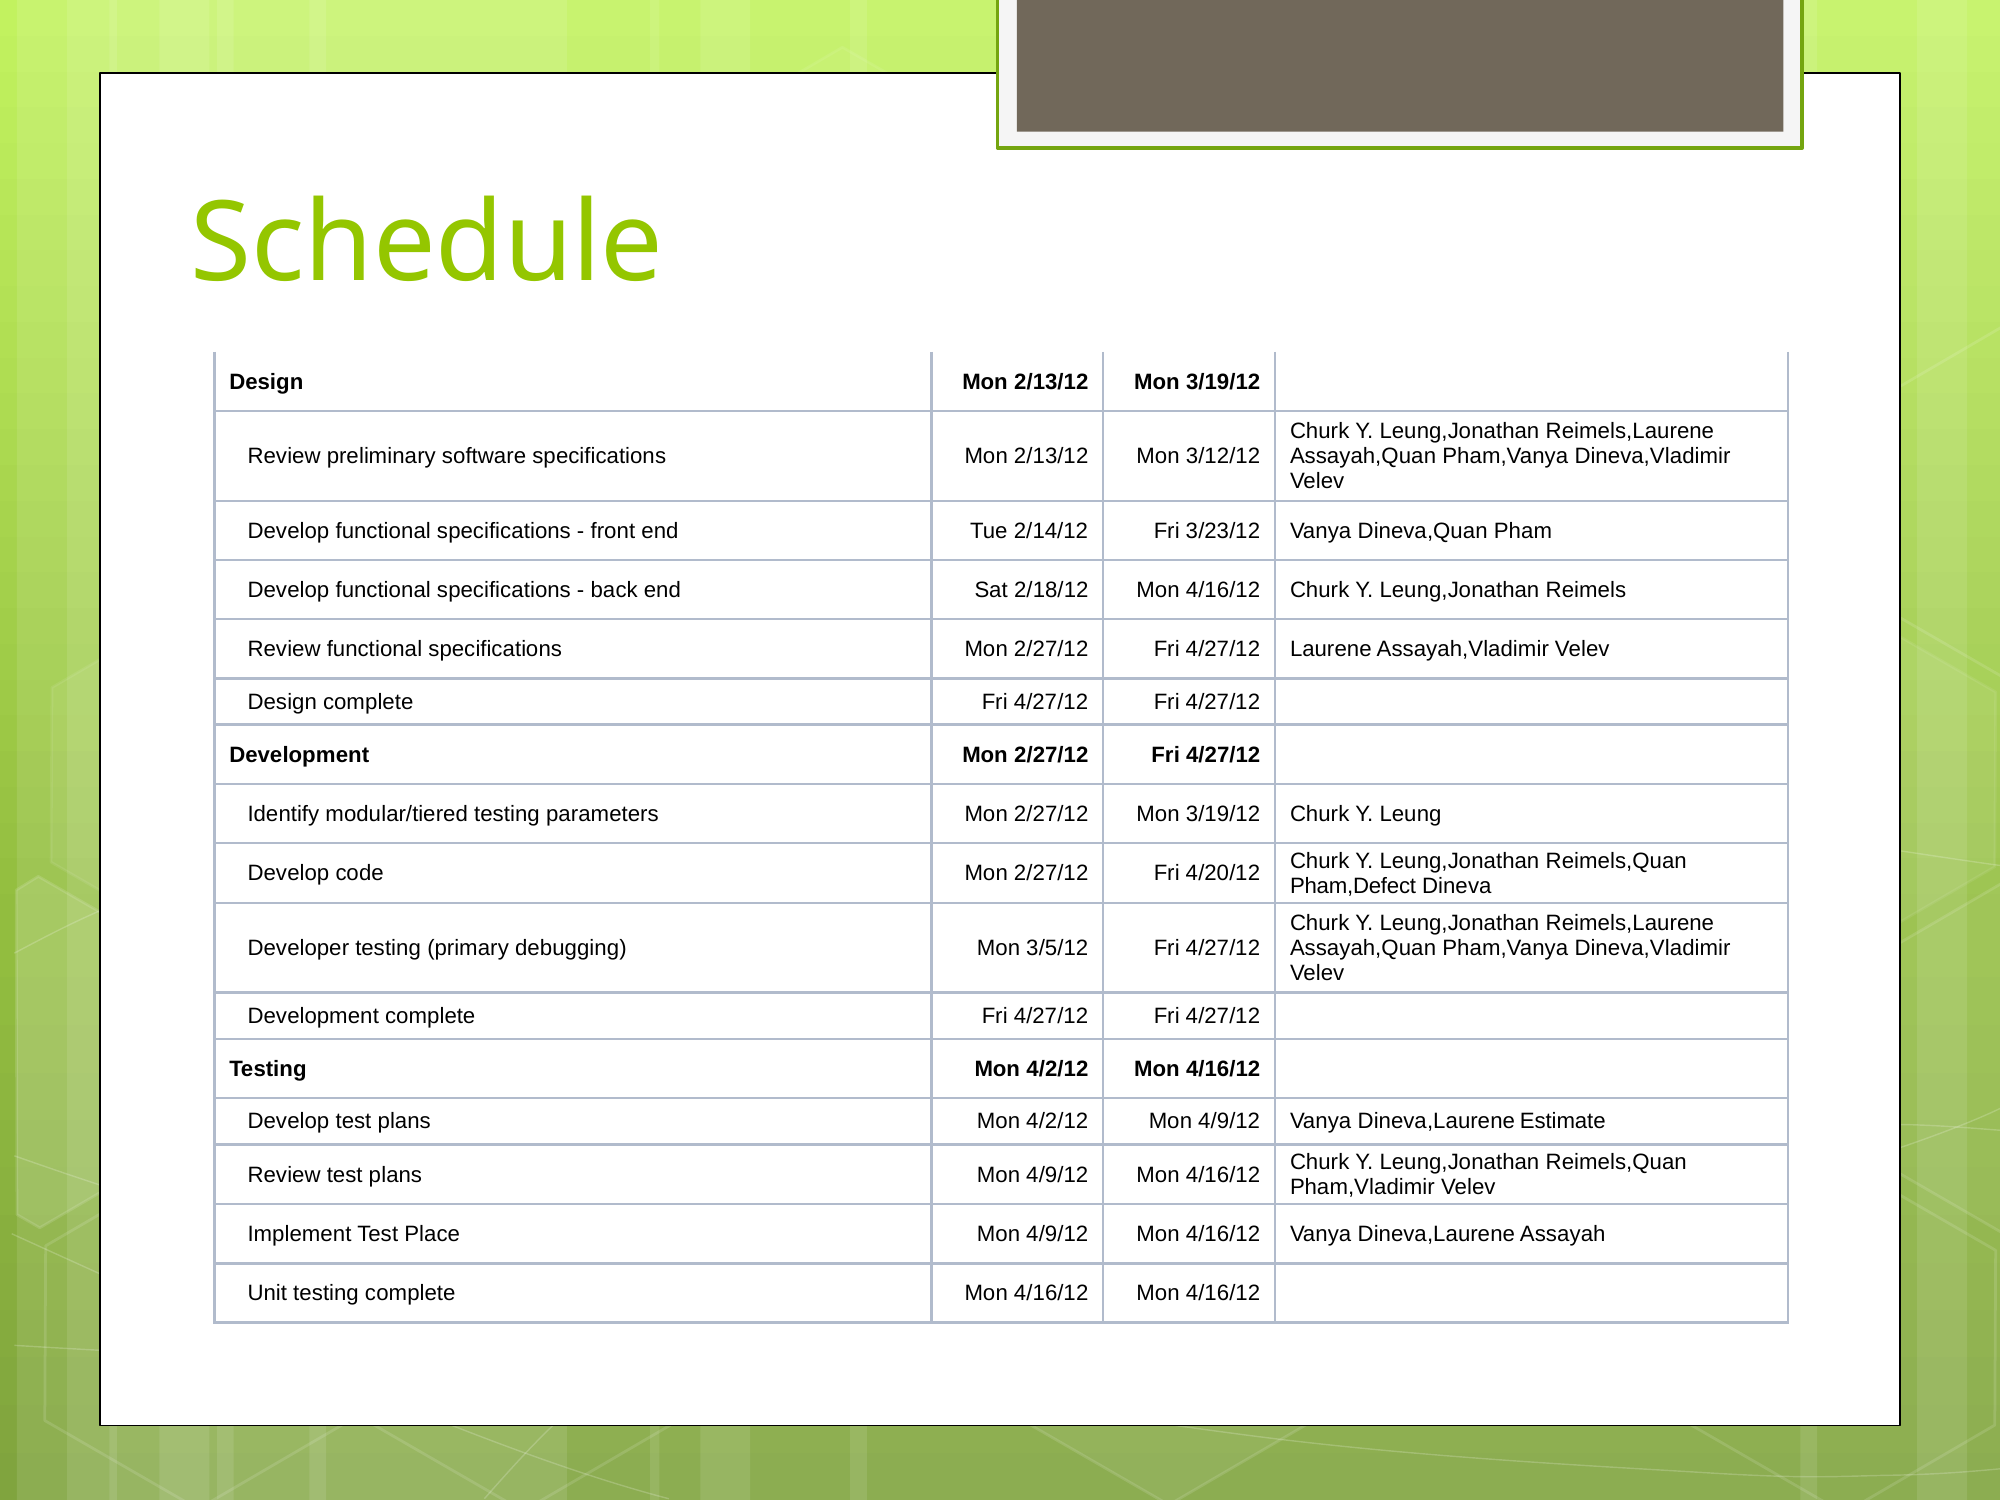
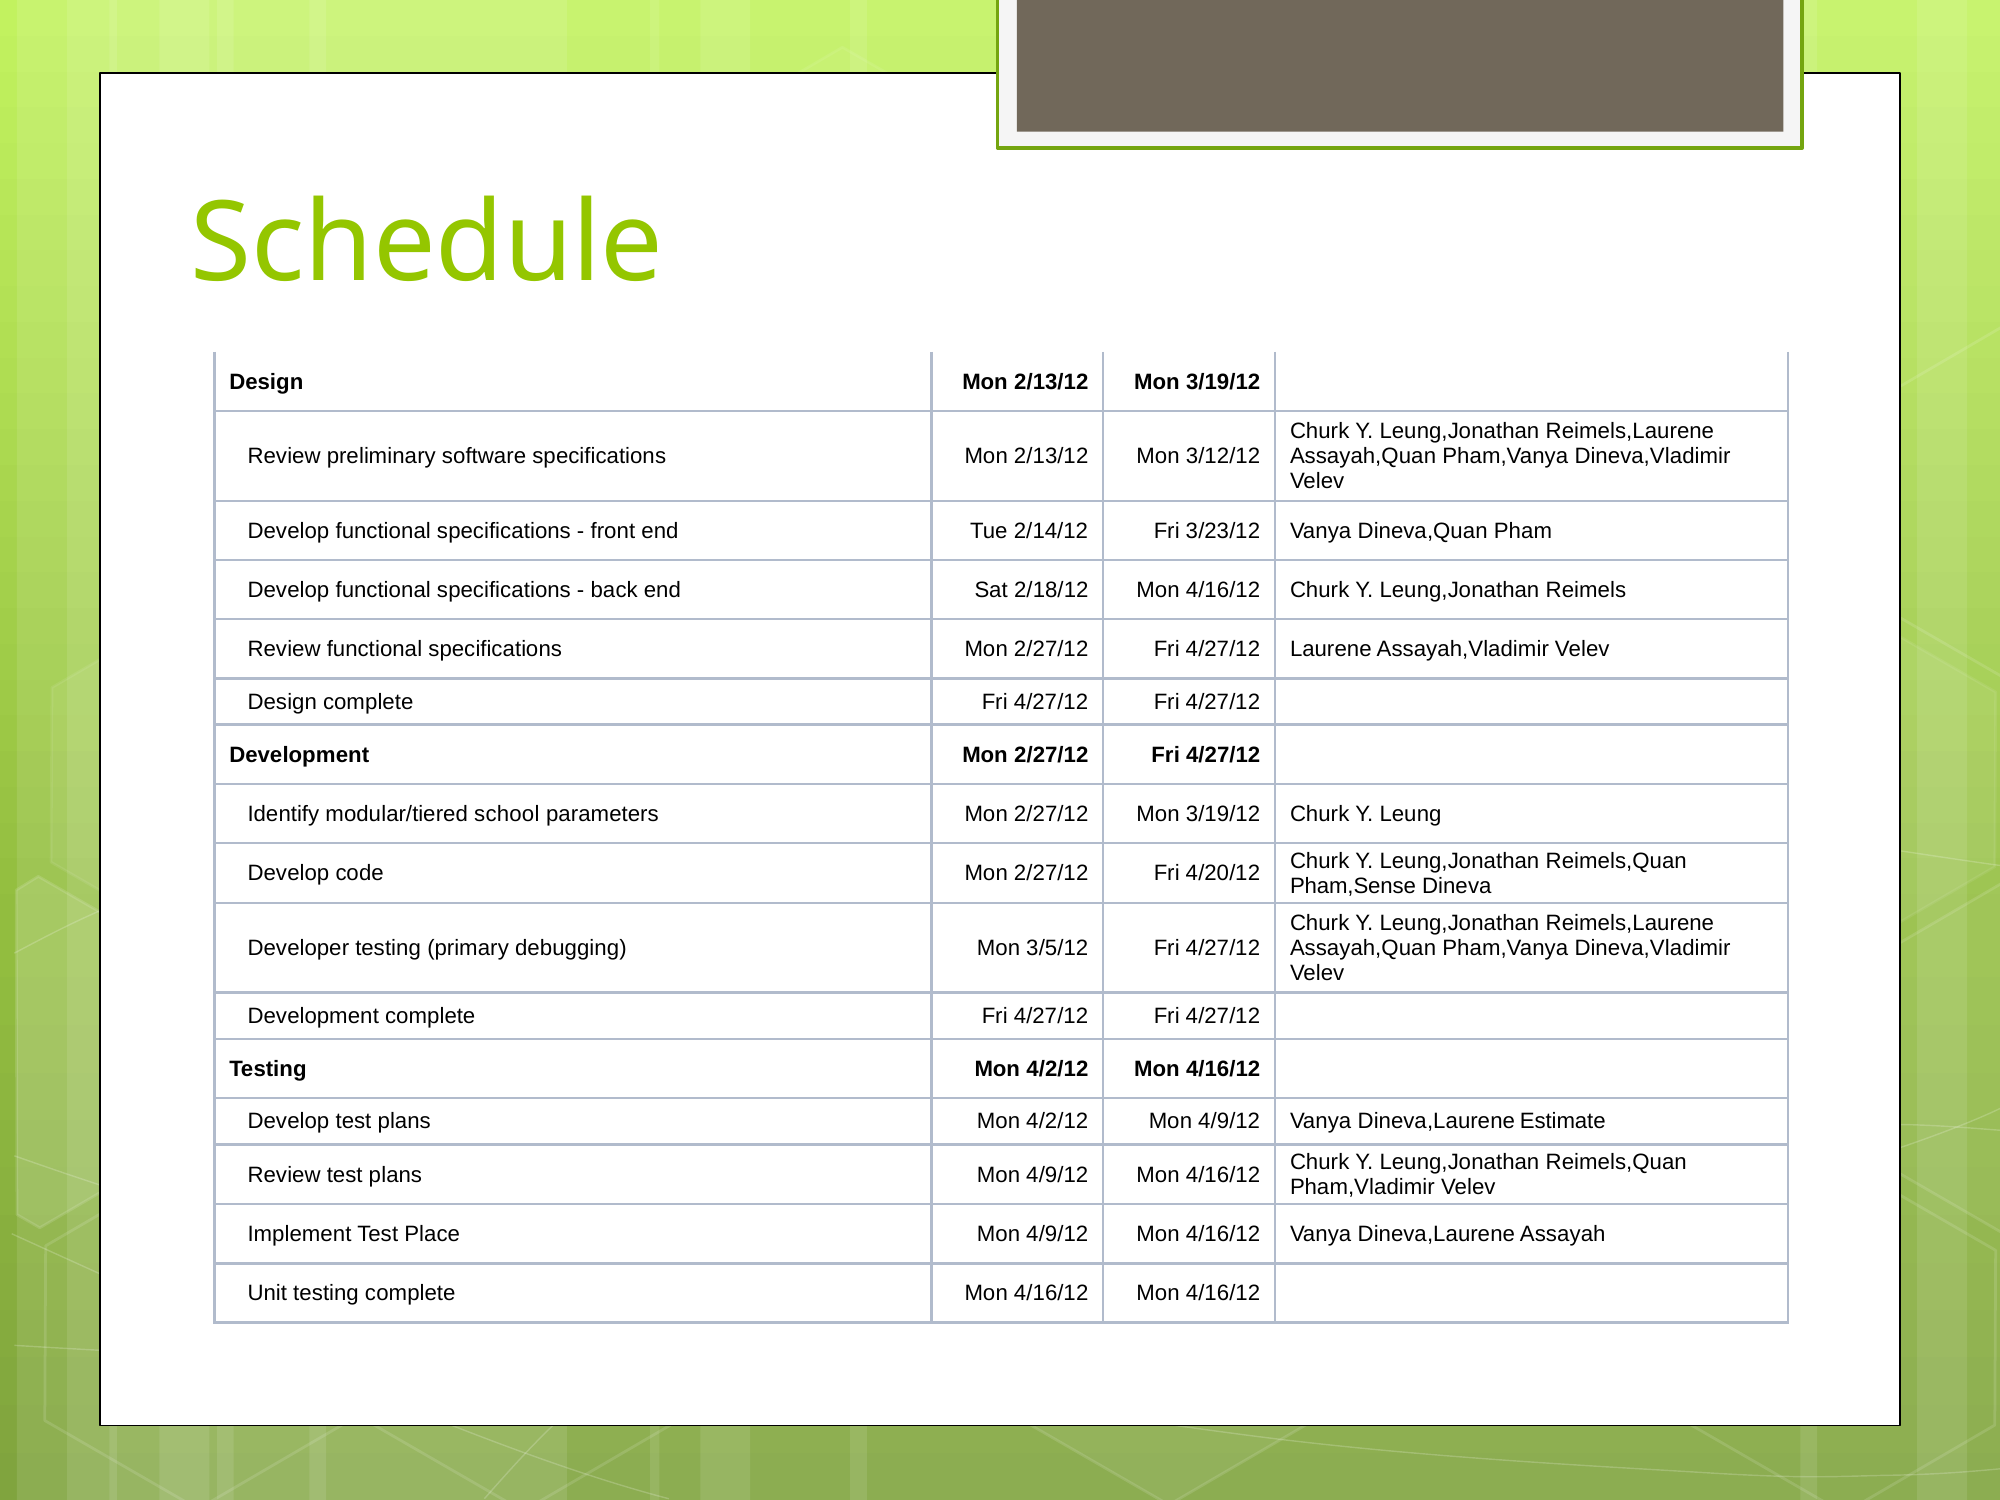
modular/tiered testing: testing -> school (507, 814)
Pham,Defect: Pham,Defect -> Pham,Sense (1353, 886)
